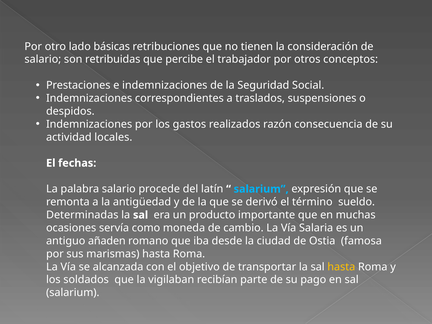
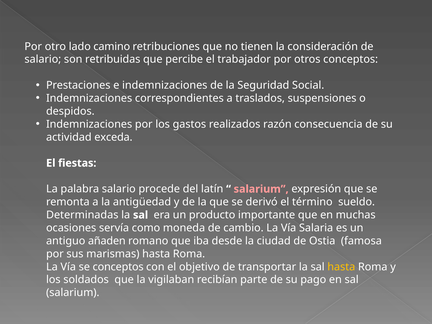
básicas: básicas -> camino (112, 46)
locales: locales -> exceda (113, 137)
fechas: fechas -> fiestas (77, 163)
salarium colour: light blue -> pink (261, 189)
se alcanzada: alcanzada -> conceptos (118, 267)
